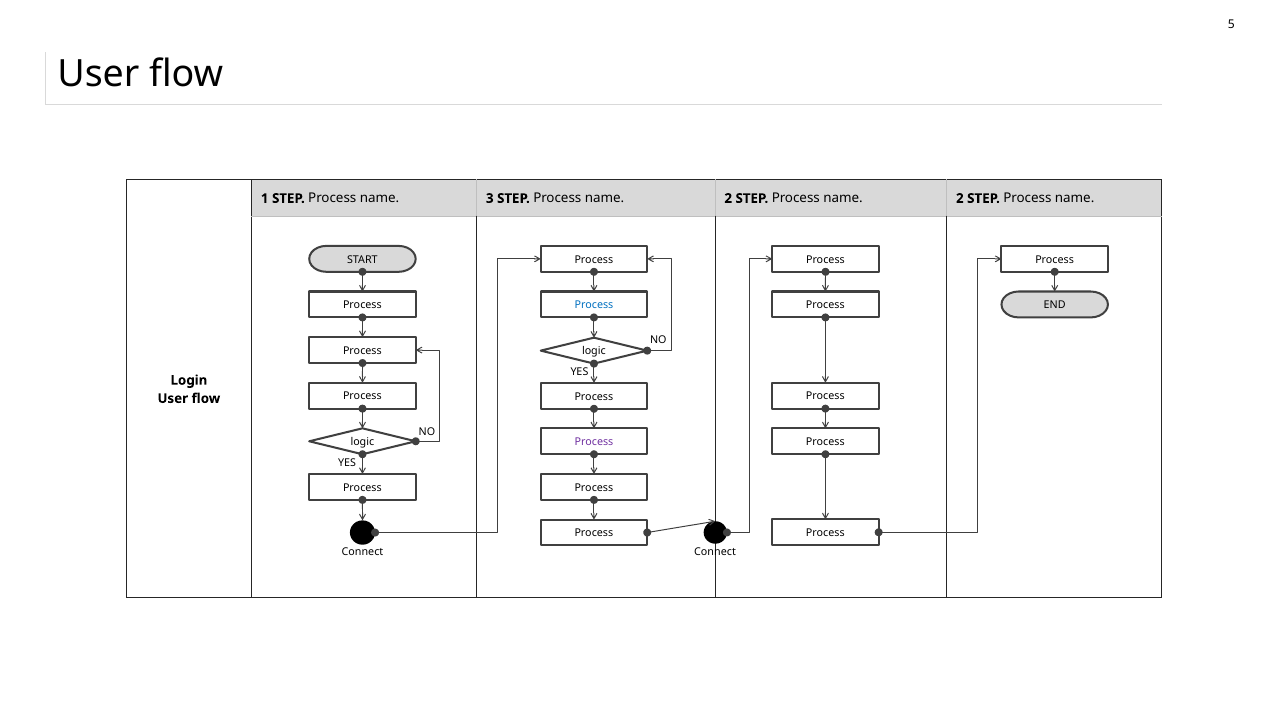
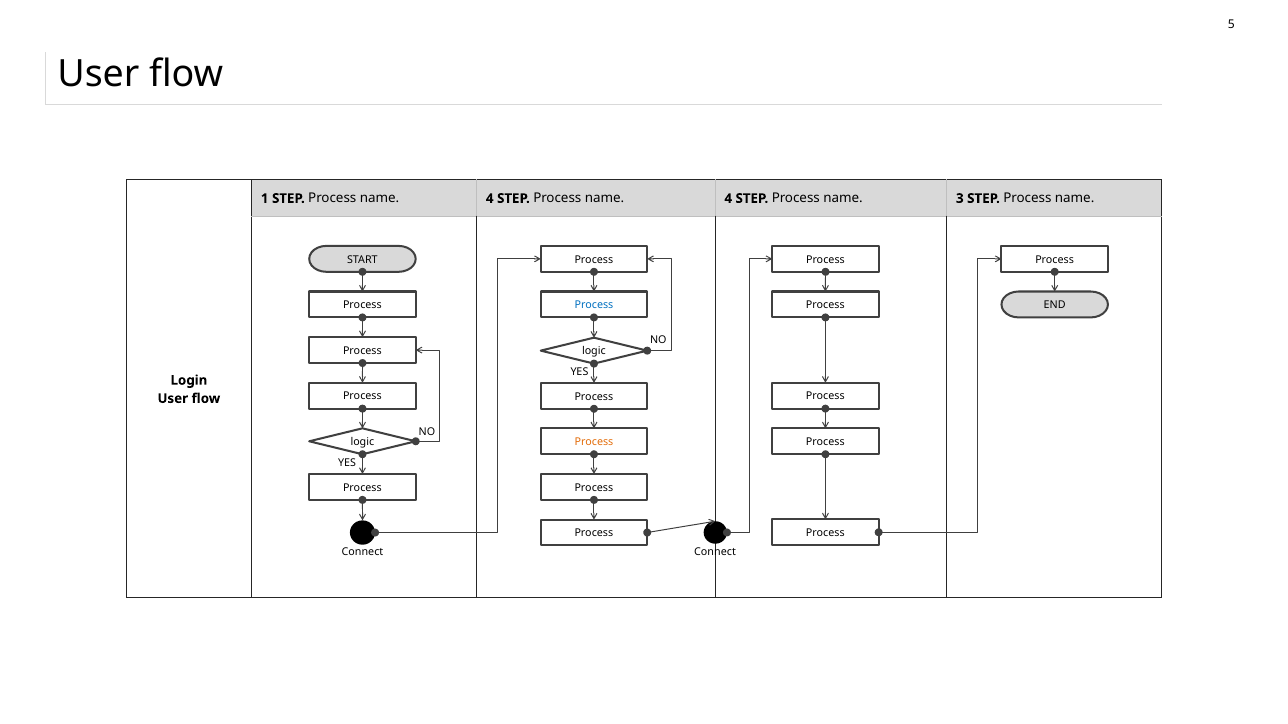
3: 3 -> 4 (490, 199)
2: 2 -> 4 (728, 199)
2: 2 -> 3 (960, 199)
Process colour: purple -> orange (594, 442)
